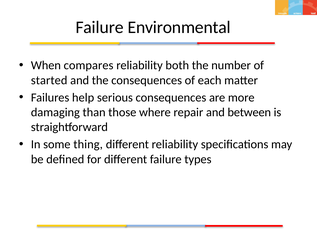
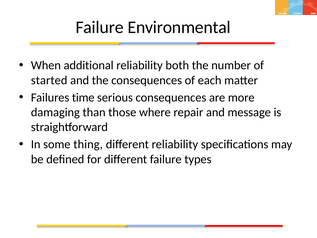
compares: compares -> additional (89, 65)
help: help -> time (83, 97)
between: between -> message (249, 112)
